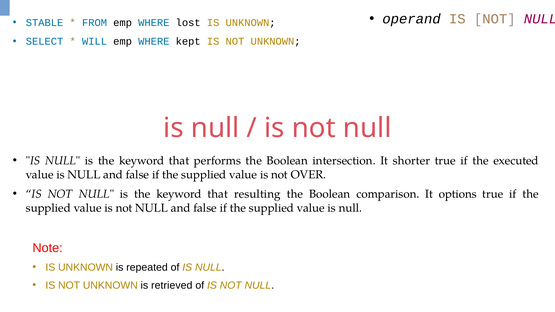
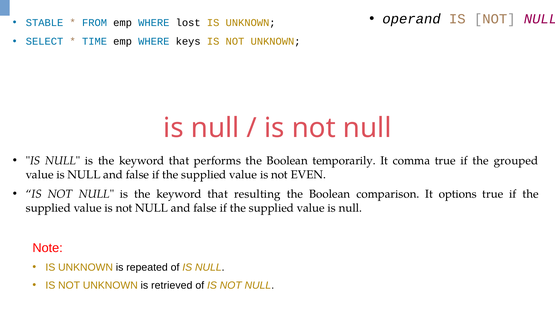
WILL: WILL -> TIME (95, 42)
kept: kept -> keys (188, 42)
intersection: intersection -> temporarily (344, 161)
shorter: shorter -> comma (412, 161)
executed: executed -> grouped (516, 161)
OVER: OVER -> EVEN (308, 175)
